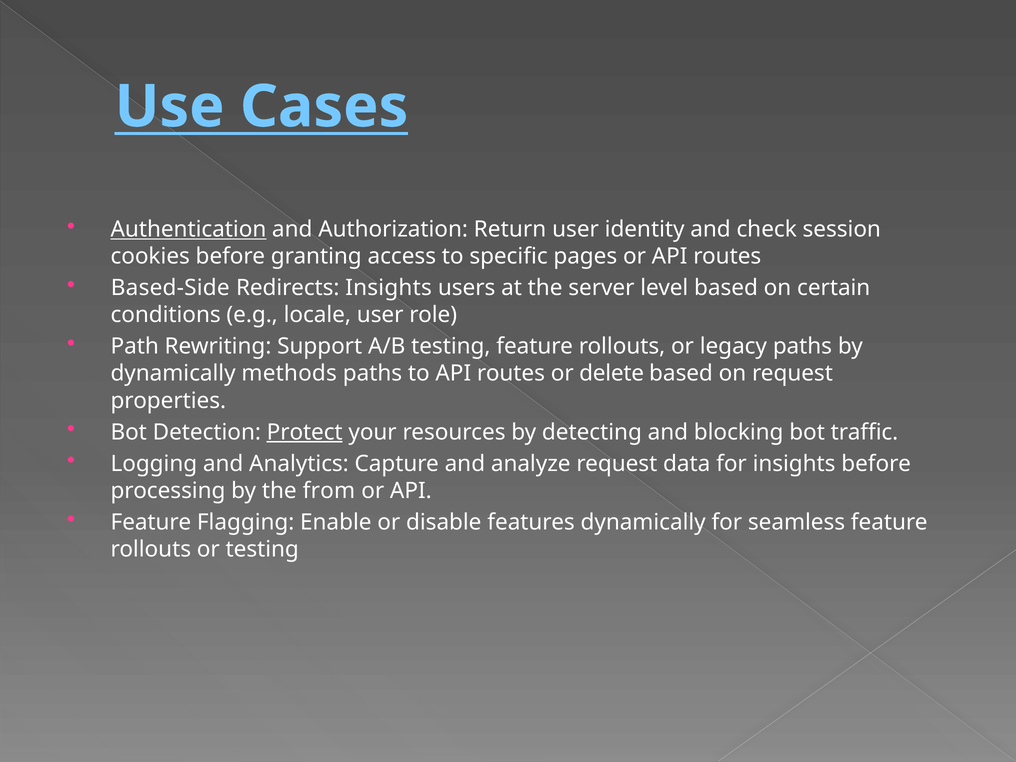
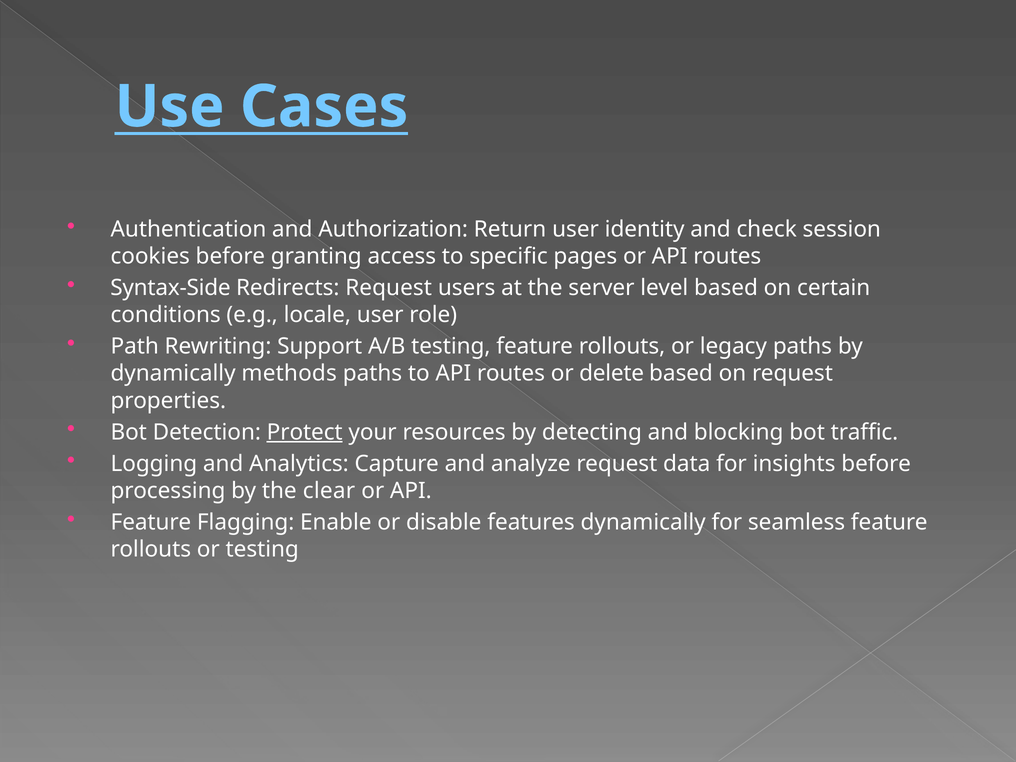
Authentication underline: present -> none (188, 229)
Based-Side: Based-Side -> Syntax-Side (170, 288)
Redirects Insights: Insights -> Request (389, 288)
from: from -> clear (329, 491)
